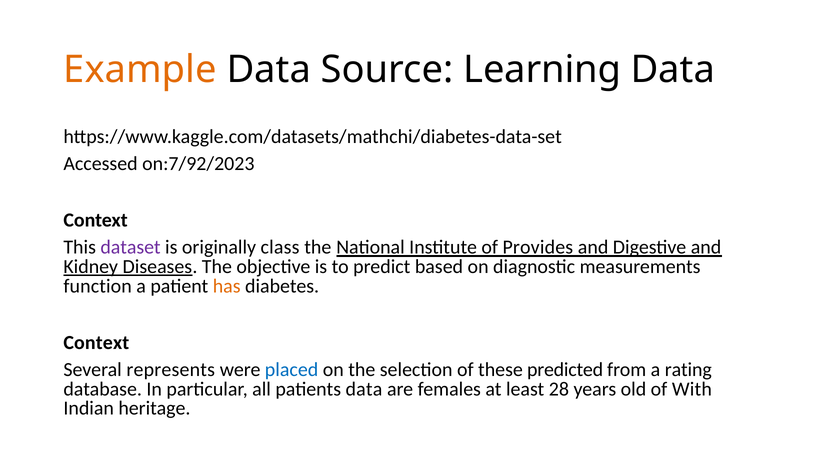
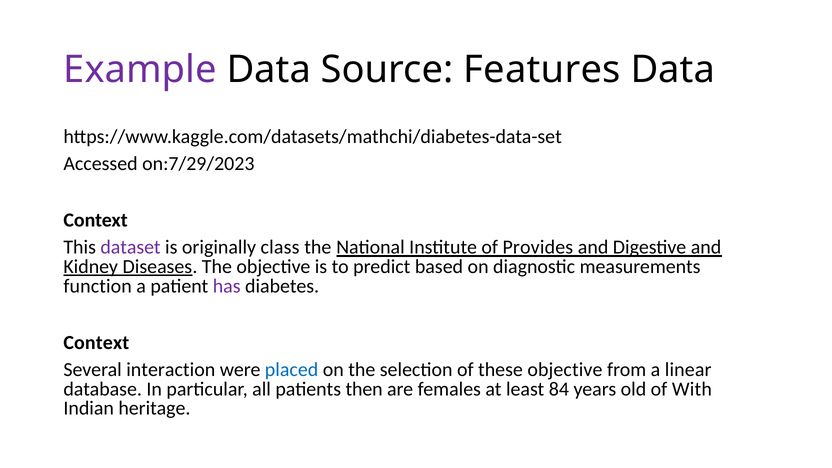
Example colour: orange -> purple (140, 70)
Learning: Learning -> Features (542, 70)
on:7/92/2023: on:7/92/2023 -> on:7/29/2023 (198, 164)
has colour: orange -> purple (227, 286)
represents: represents -> interaction (171, 370)
these predicted: predicted -> objective (565, 370)
rating: rating -> linear (688, 370)
patients data: data -> then (364, 389)
28: 28 -> 84 (559, 389)
